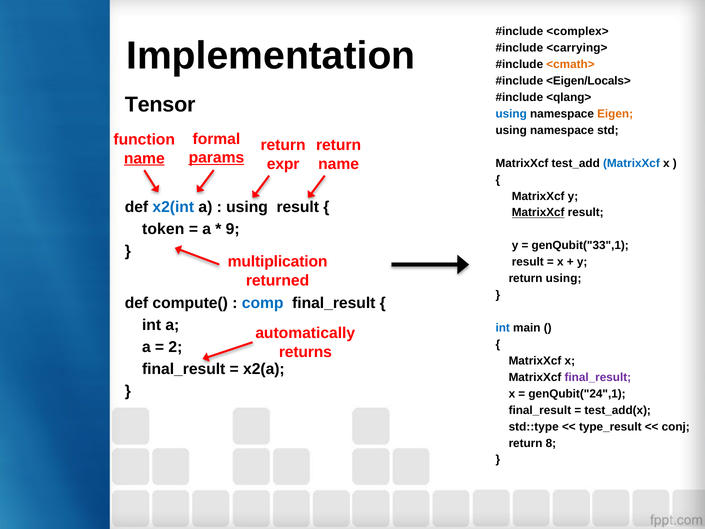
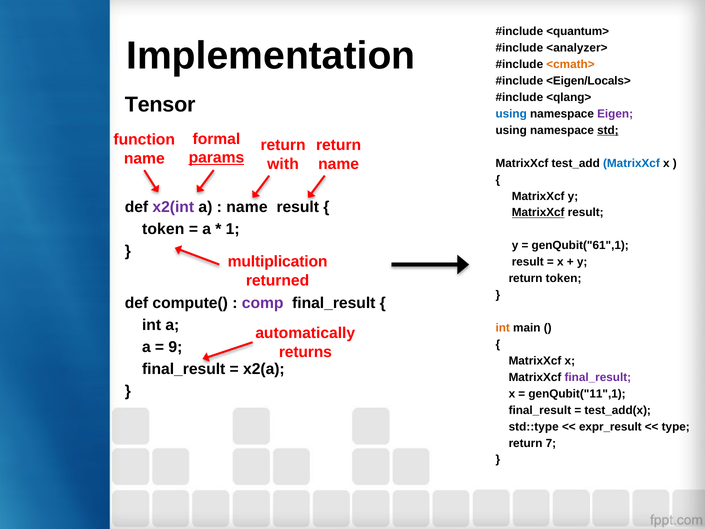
<complex>: <complex> -> <quantum> (578, 31)
<carrying>: <carrying> -> <analyzer> (577, 48)
Eigen colour: orange -> purple (615, 114)
std underline: none -> present (608, 130)
name underline: present -> none (144, 158)
expr: expr -> with (283, 164)
x2(int colour: blue -> purple (173, 207)
using: using -> name (247, 207)
9: 9 -> 1 (233, 229)
genQubit("33",1: genQubit("33",1 -> genQubit("61",1 (580, 245)
return using: using -> token (564, 278)
comp colour: blue -> purple (263, 303)
int colour: blue -> orange (503, 328)
2: 2 -> 9 (175, 347)
genQubit("24",1: genQubit("24",1 -> genQubit("11",1 (577, 394)
type_result: type_result -> expr_result (610, 426)
conj: conj -> type (676, 426)
8: 8 -> 7 (551, 443)
